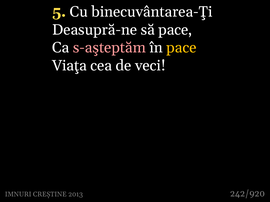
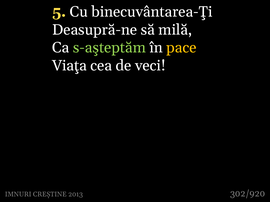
să pace: pace -> milă (175, 30)
s-aşteptăm colour: pink -> light green (109, 48)
242/920: 242/920 -> 302/920 (248, 194)
